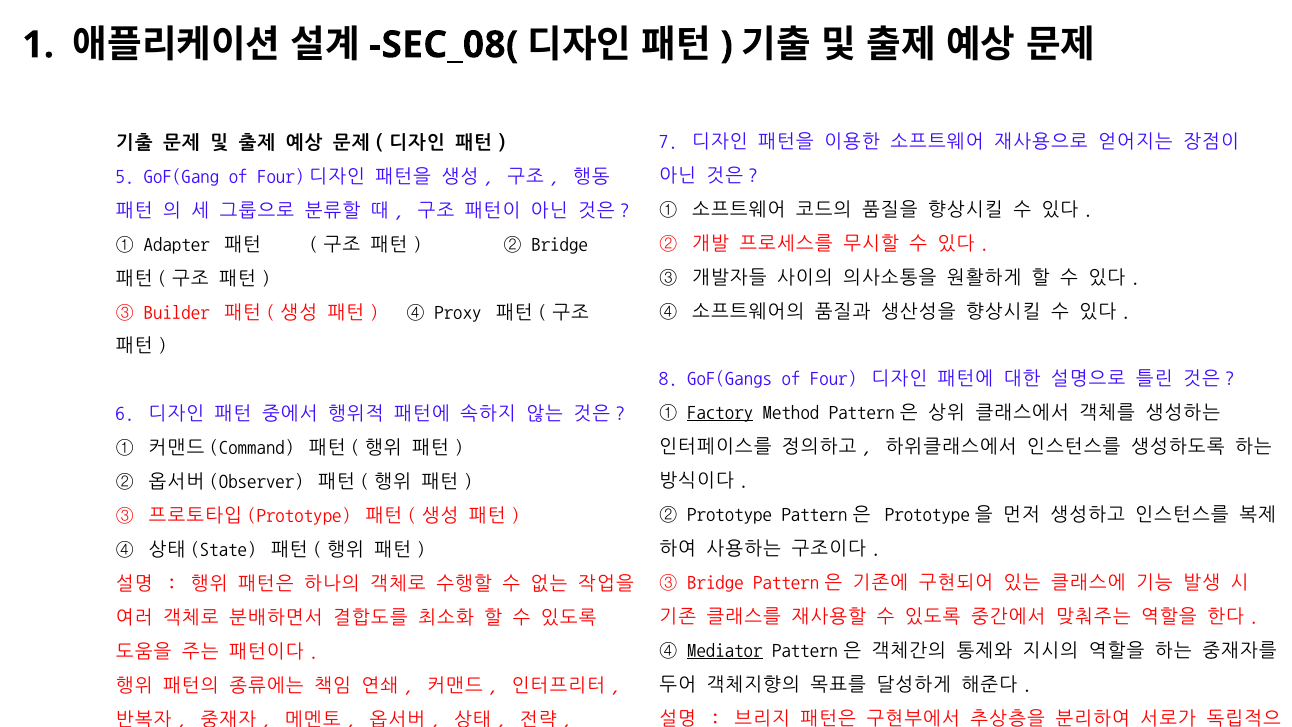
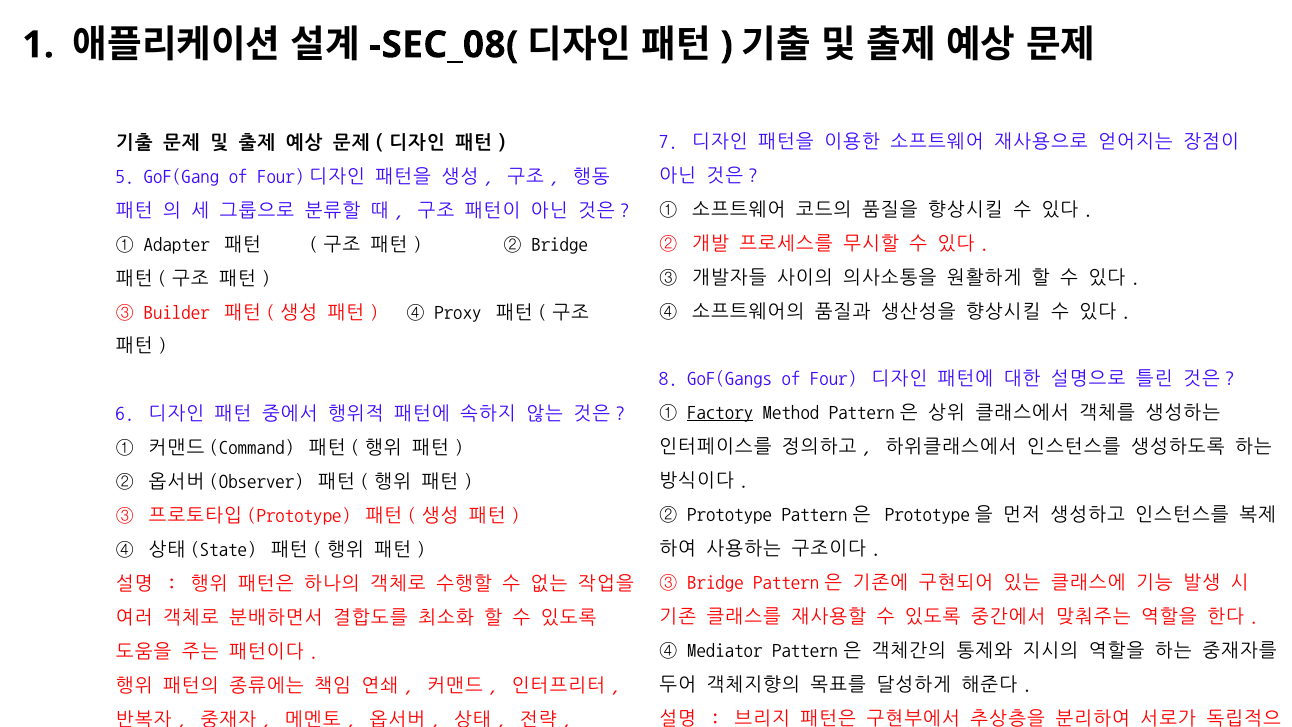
Mediator underline: present -> none (725, 650)
